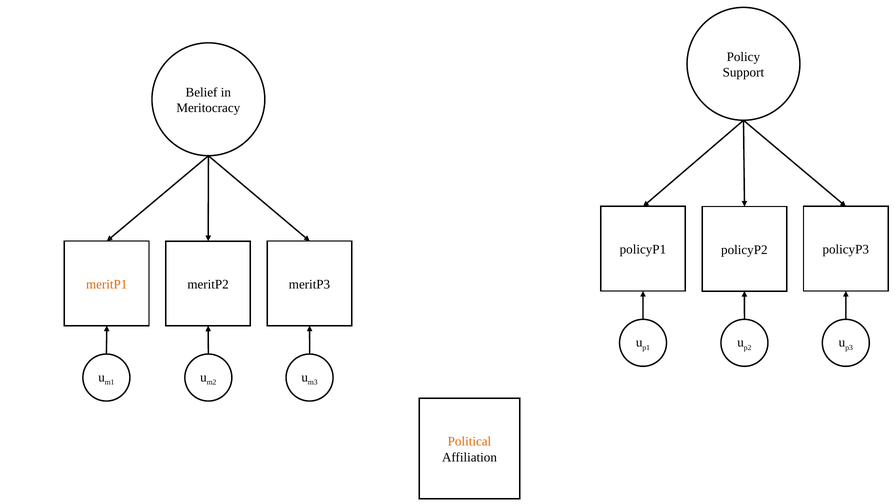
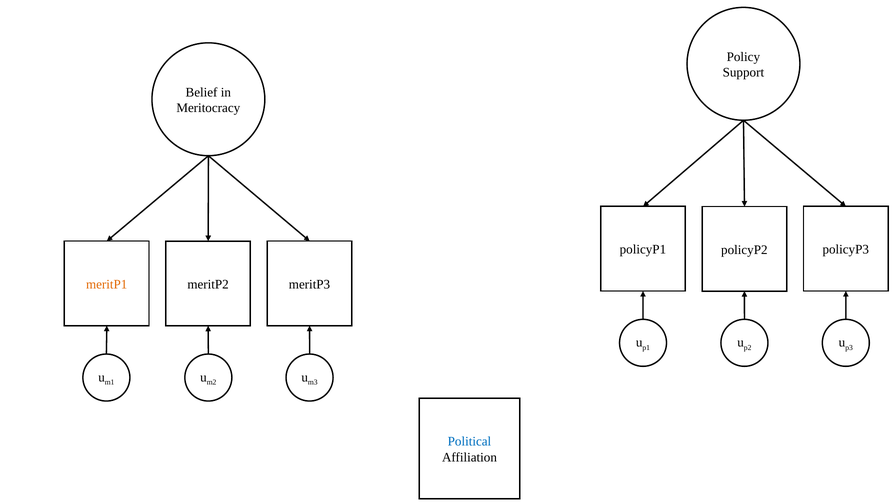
Political colour: orange -> blue (469, 442)
